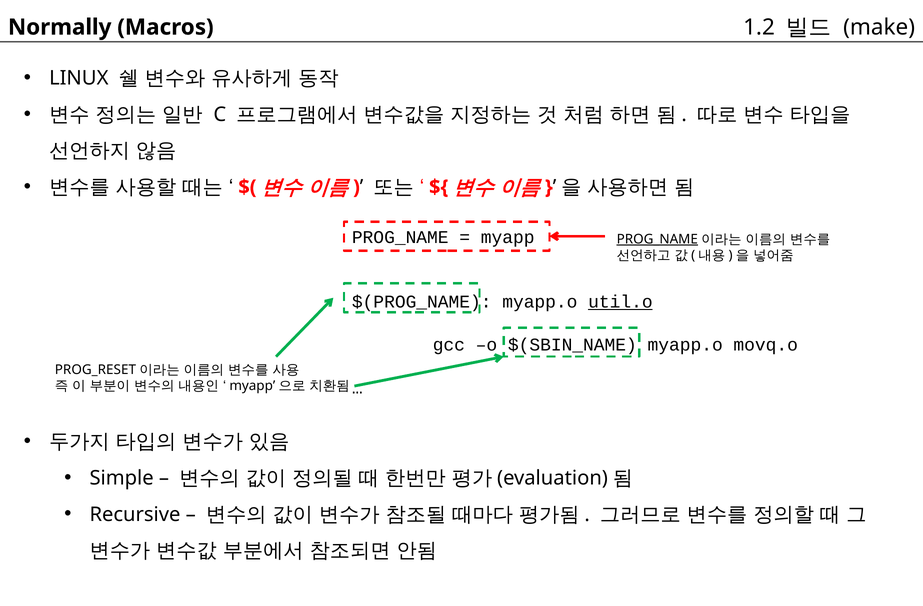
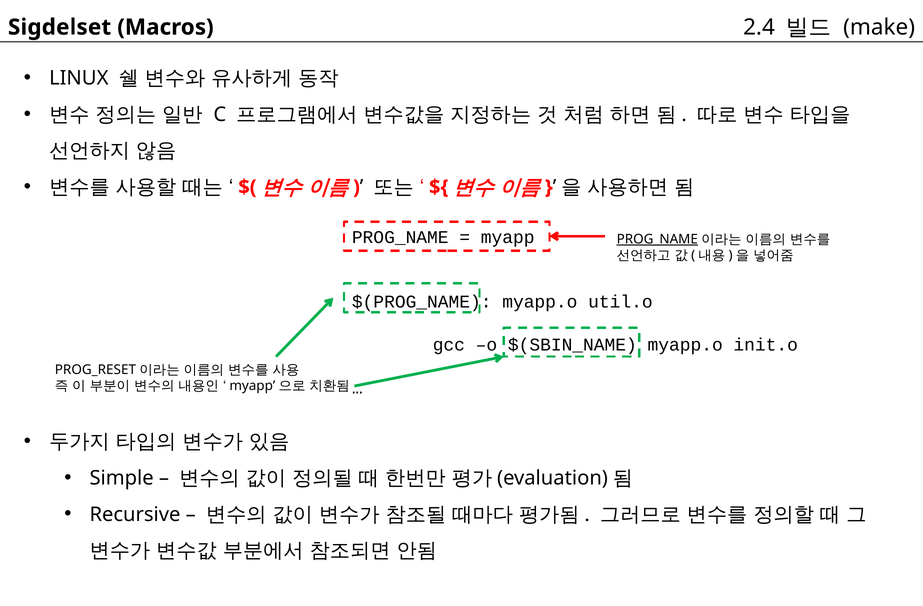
Normally: Normally -> Sigdelset (60, 27)
1.2: 1.2 -> 2.4 (759, 27)
util.o underline: present -> none (620, 302)
movq.o: movq.o -> init.o (766, 345)
